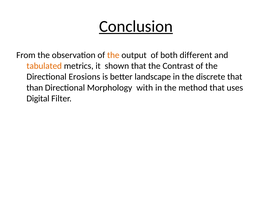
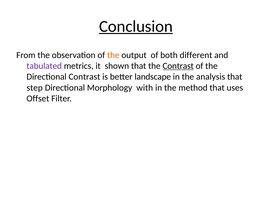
tabulated colour: orange -> purple (44, 66)
Contrast underline: none -> present (178, 66)
Directional Erosions: Erosions -> Contrast (84, 77)
discrete: discrete -> analysis (211, 77)
than: than -> step (35, 88)
Digital: Digital -> Offset (38, 99)
